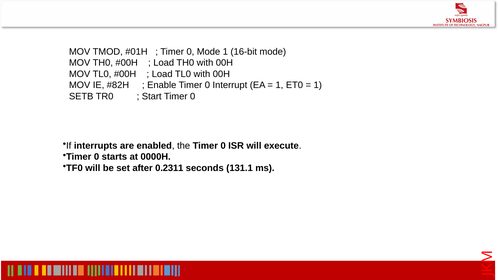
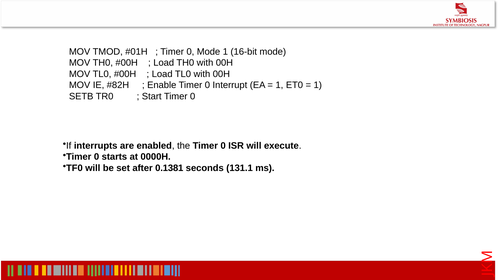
0.2311: 0.2311 -> 0.1381 (169, 168)
